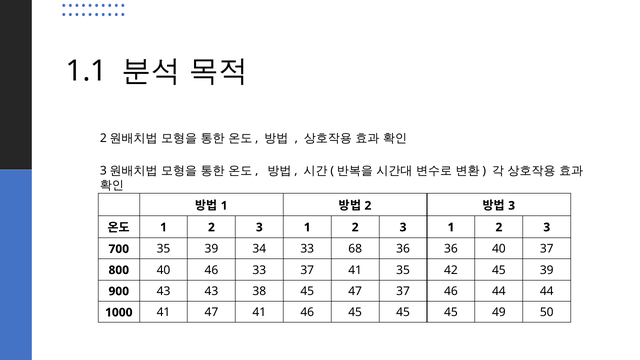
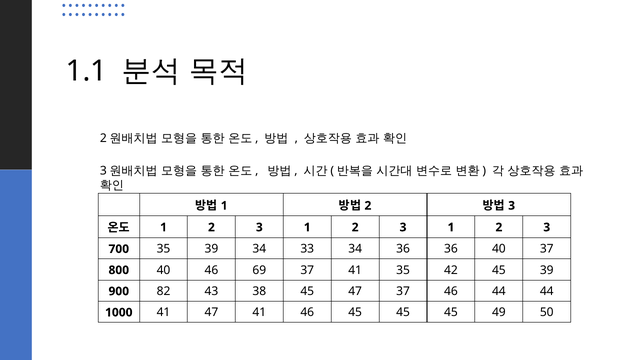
33 68: 68 -> 34 (355, 249)
46 33: 33 -> 69 (259, 270)
900 43: 43 -> 82 (164, 291)
